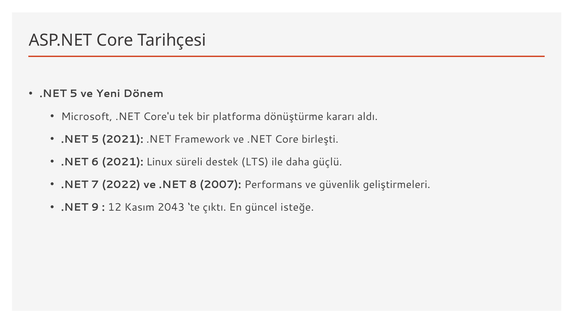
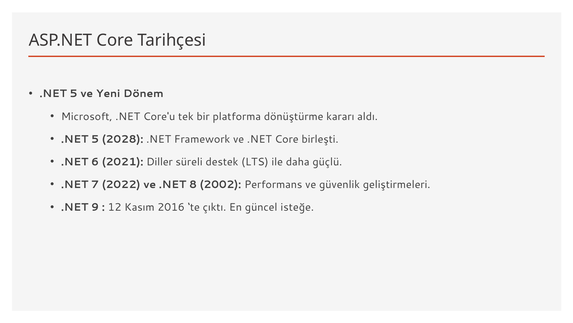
5 2021: 2021 -> 2028 (123, 139)
Linux: Linux -> Diller (160, 162)
2007: 2007 -> 2002 (220, 184)
2043: 2043 -> 2016 (171, 207)
